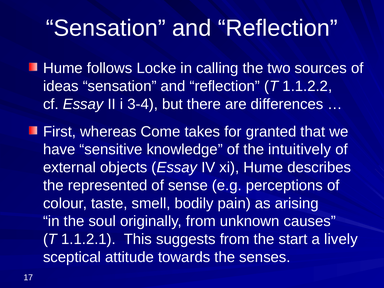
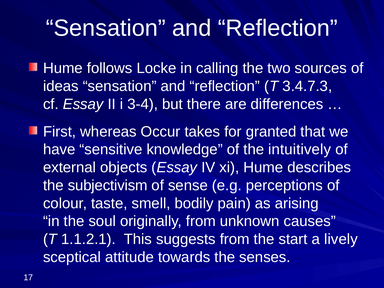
1.1.2.2: 1.1.2.2 -> 3.4.7.3 (307, 86)
Come: Come -> Occur (161, 132)
represented: represented -> subjectivism (108, 185)
